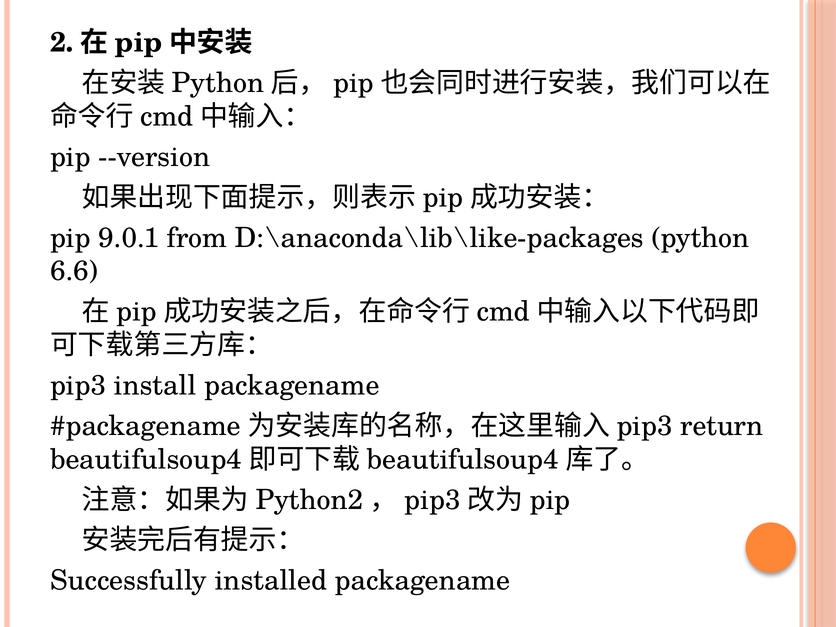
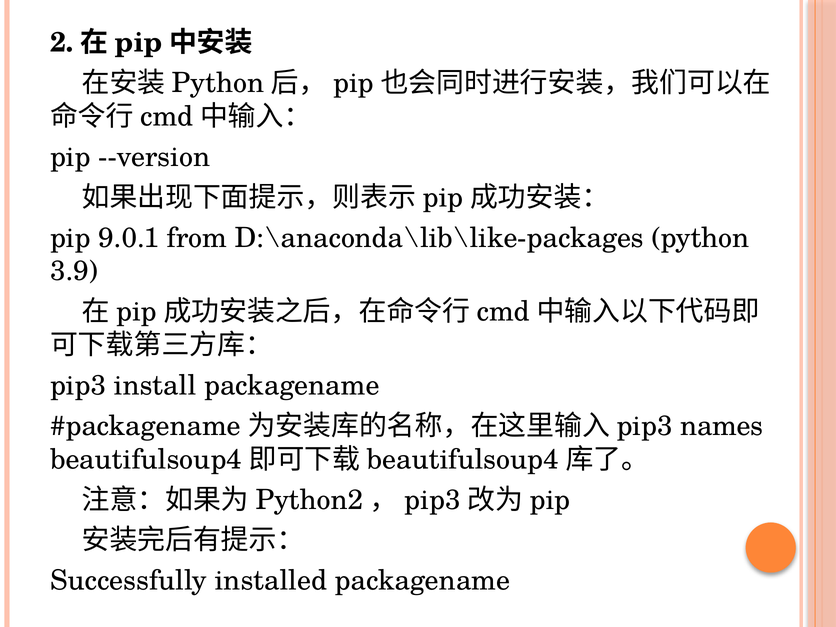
6.6: 6.6 -> 3.9 (74, 271)
return: return -> names (722, 426)
